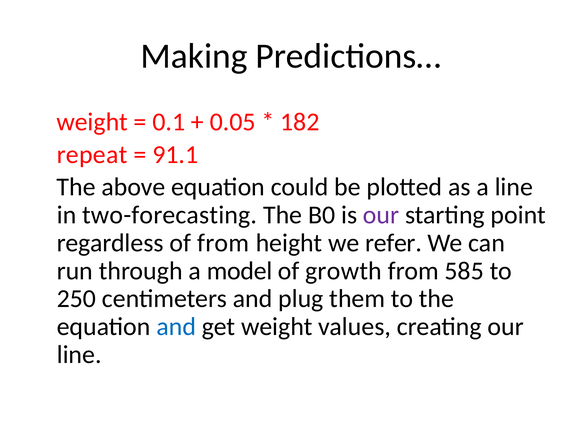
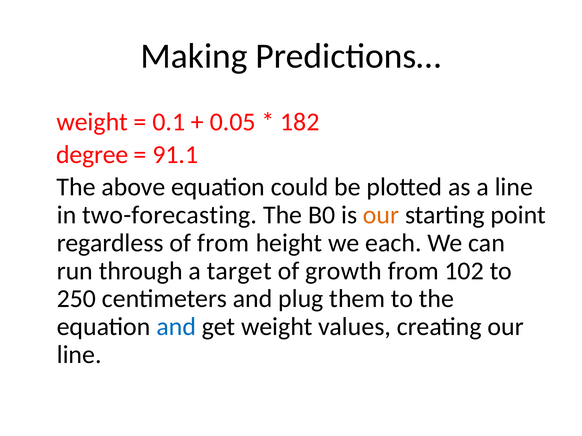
repeat: repeat -> degree (92, 155)
our colour: purple -> orange (381, 215)
refer: refer -> each (393, 243)
model: model -> target (239, 271)
585: 585 -> 102 (464, 271)
